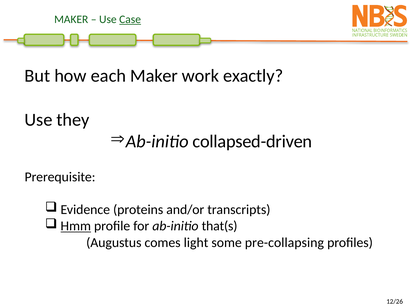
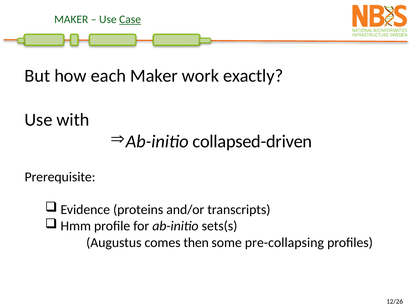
they: they -> with (73, 120)
Hmm underline: present -> none (76, 226)
that(s: that(s -> sets(s (220, 226)
light: light -> then (196, 243)
